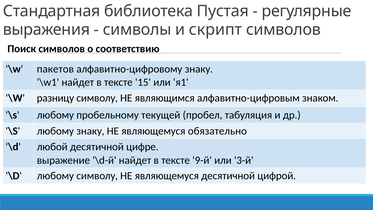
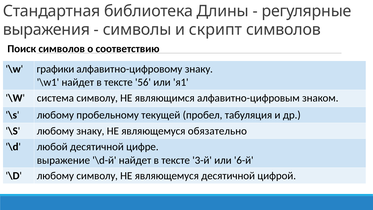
Пустая: Пустая -> Длины (223, 11)
пакетов: пакетов -> графики (55, 69)
15: 15 -> 56 (143, 82)
разницу: разницу -> система (55, 98)
9-й: 9-й -> 3-й (202, 160)
3-й: 3-й -> 6-й (244, 160)
